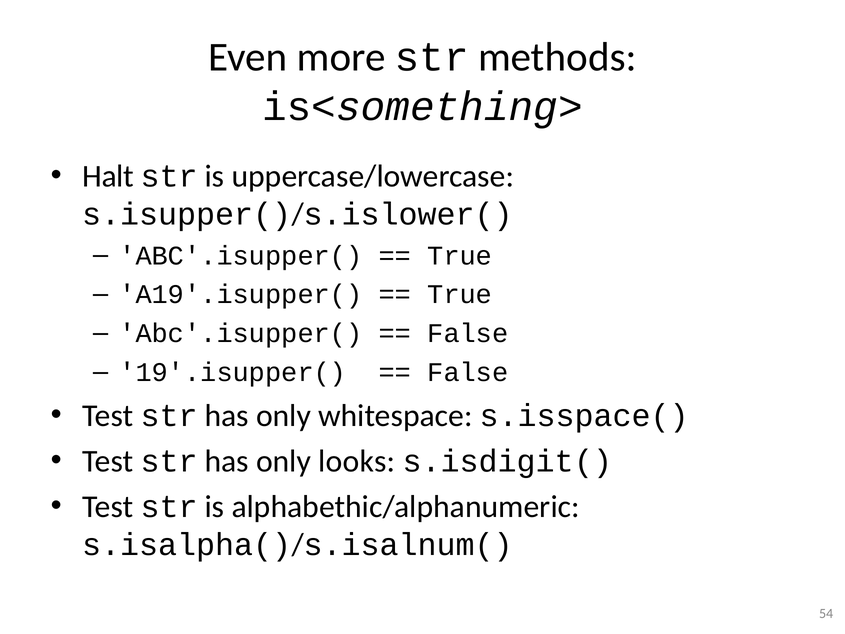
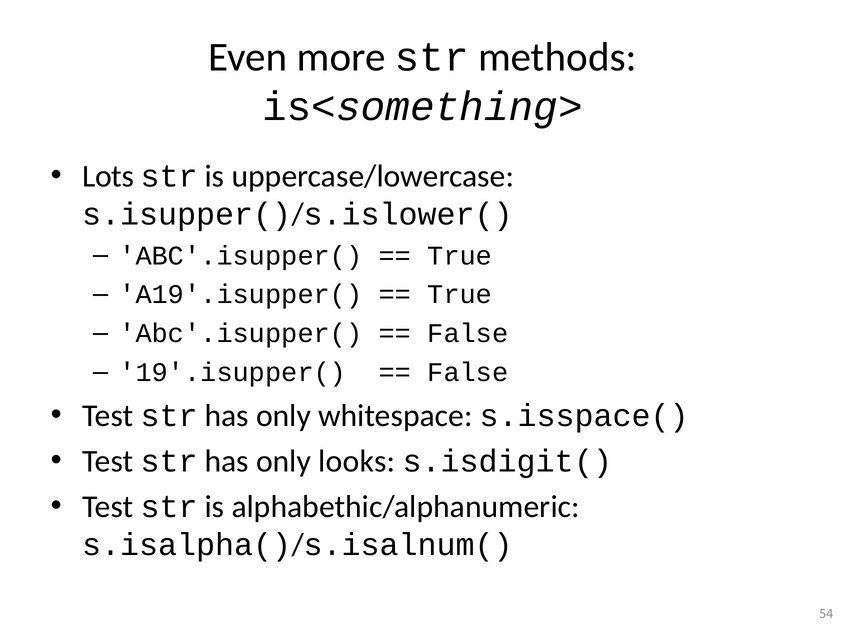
Halt: Halt -> Lots (108, 176)
